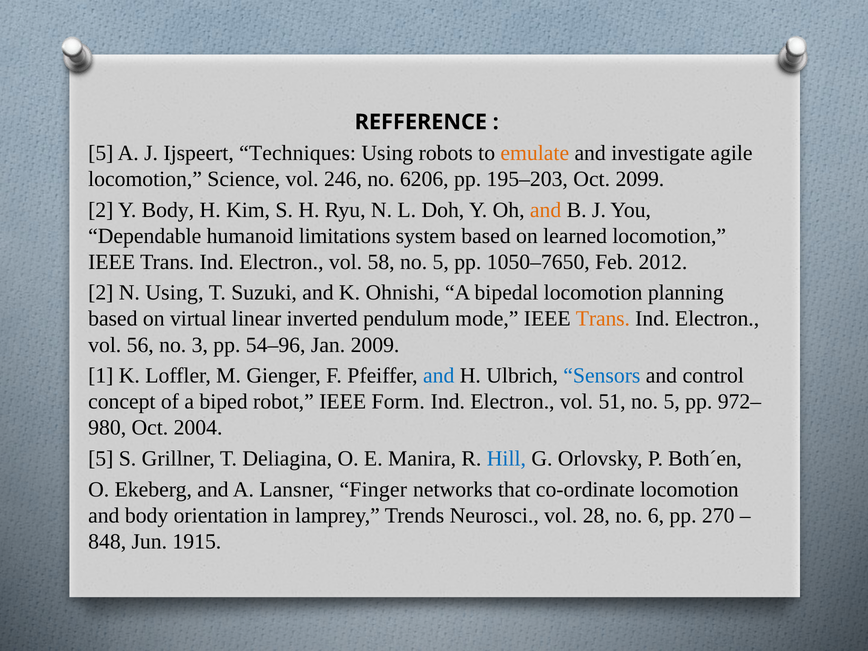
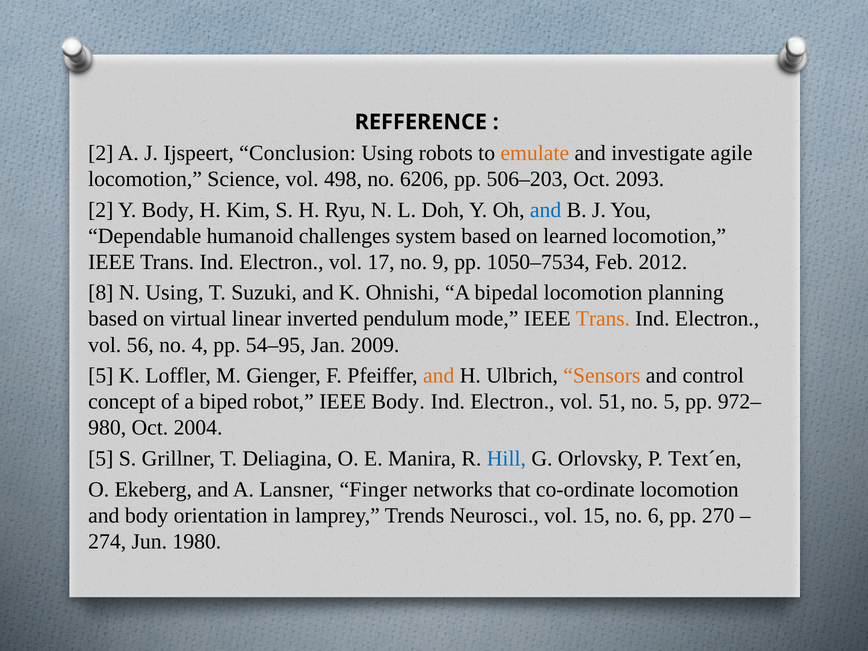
5: 5 -> 2 (101, 153)
Techniques: Techniques -> Conclusion (298, 153)
246: 246 -> 498 (343, 179)
195–203: 195–203 -> 506–203 (527, 179)
2099: 2099 -> 2093 (640, 179)
and colour: orange -> blue (546, 210)
limitations: limitations -> challenges (344, 236)
58: 58 -> 17 (381, 262)
5: 5 -> 9 (441, 262)
1050–7650: 1050–7650 -> 1050–7534 (538, 262)
2: 2 -> 8 (101, 293)
3: 3 -> 4 (200, 345)
54–96: 54–96 -> 54–95 (276, 345)
1: 1 -> 5 (101, 376)
and colour: blue -> orange (439, 376)
Sensors colour: blue -> orange (602, 376)
IEEE Form: Form -> Body (398, 402)
Both´en: Both´en -> Text´en (705, 459)
28: 28 -> 15 (596, 516)
848: 848 -> 274 (107, 542)
1915: 1915 -> 1980 (197, 542)
